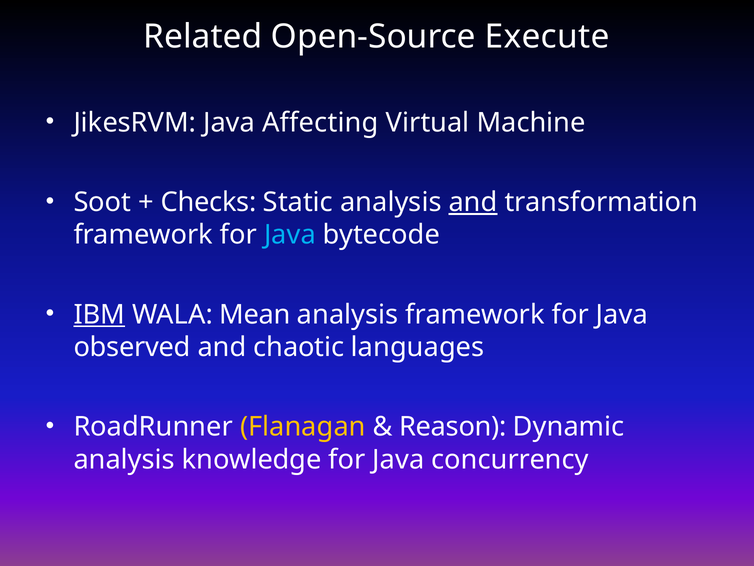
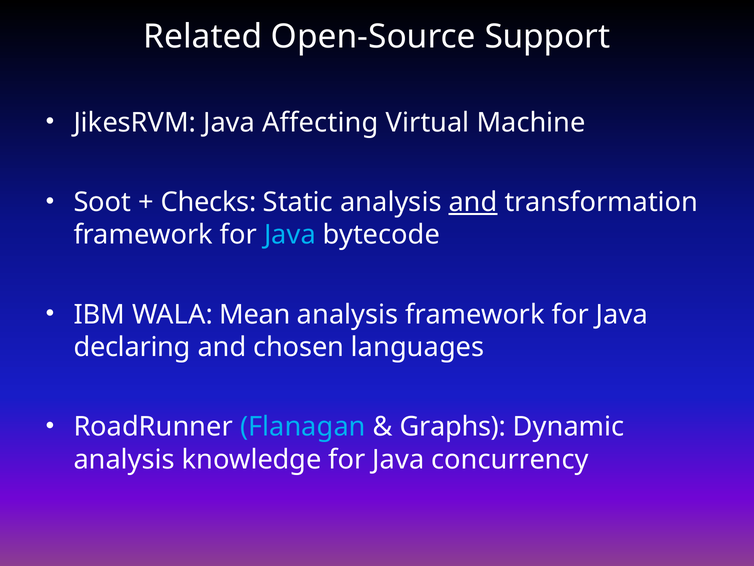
Execute: Execute -> Support (547, 37)
IBM underline: present -> none (99, 314)
observed: observed -> declaring (132, 347)
chaotic: chaotic -> chosen (299, 347)
Flanagan colour: yellow -> light blue (303, 427)
Reason: Reason -> Graphs (453, 427)
